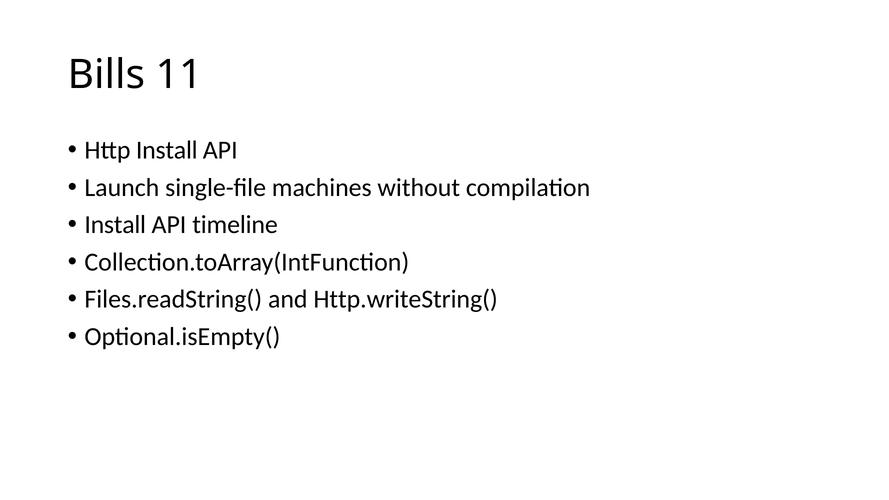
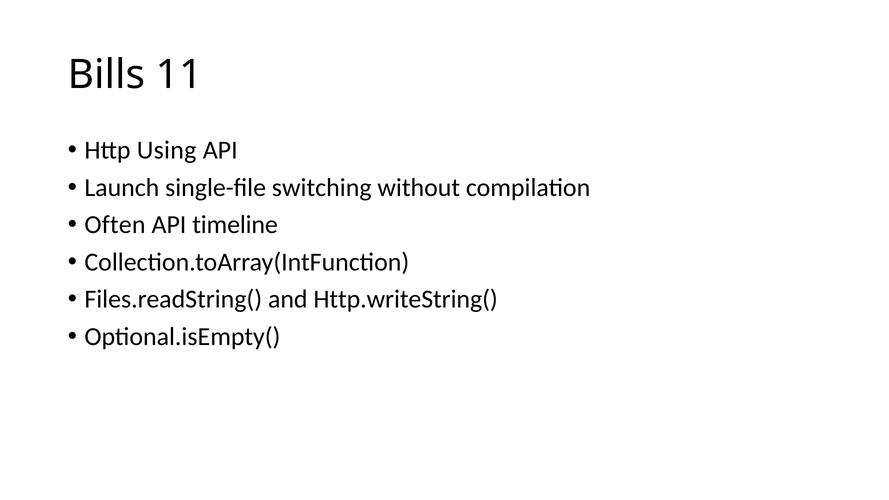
Http Install: Install -> Using (167, 150)
machines: machines -> switching (322, 188)
Install: Install -> Often (115, 225)
